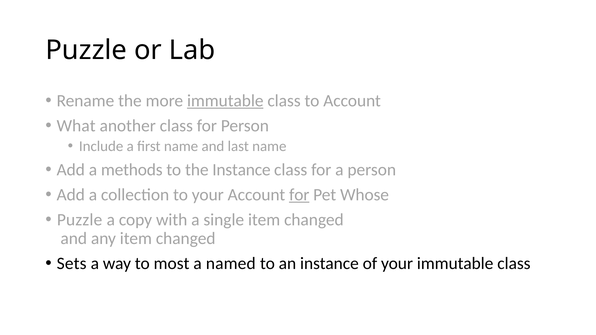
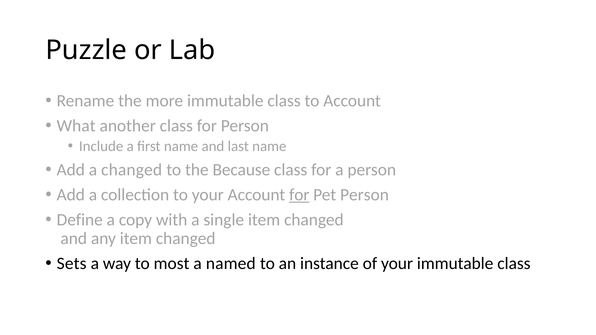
immutable underline: present -> none (225, 101)
a methods: methods -> changed (132, 170)
the Instance: Instance -> Because (241, 170)
Pet Whose: Whose -> Person (364, 195)
Puzzle: Puzzle -> Define (80, 220)
